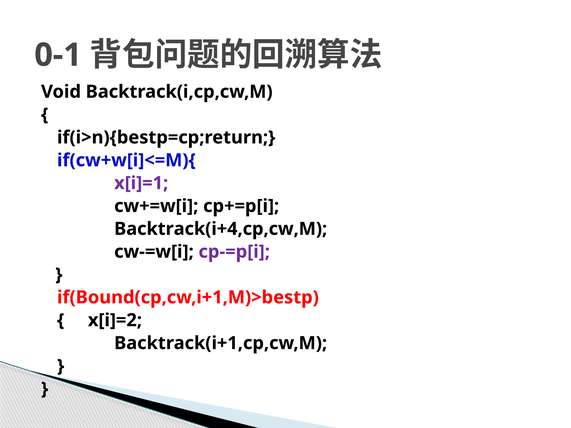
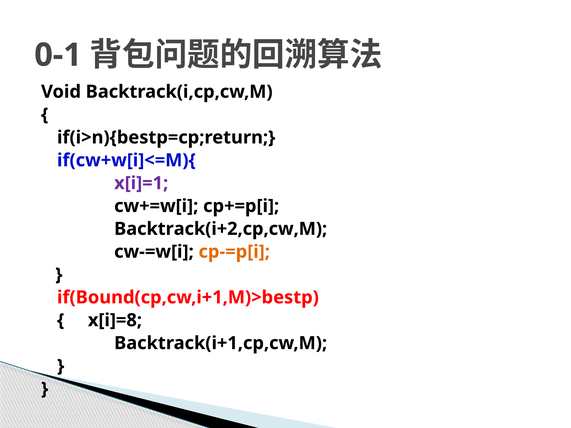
Backtrack(i+4,cp,cw,M: Backtrack(i+4,cp,cw,M -> Backtrack(i+2,cp,cw,M (221, 229)
cp-=p[i colour: purple -> orange (234, 252)
x[i]=2: x[i]=2 -> x[i]=8 (115, 320)
